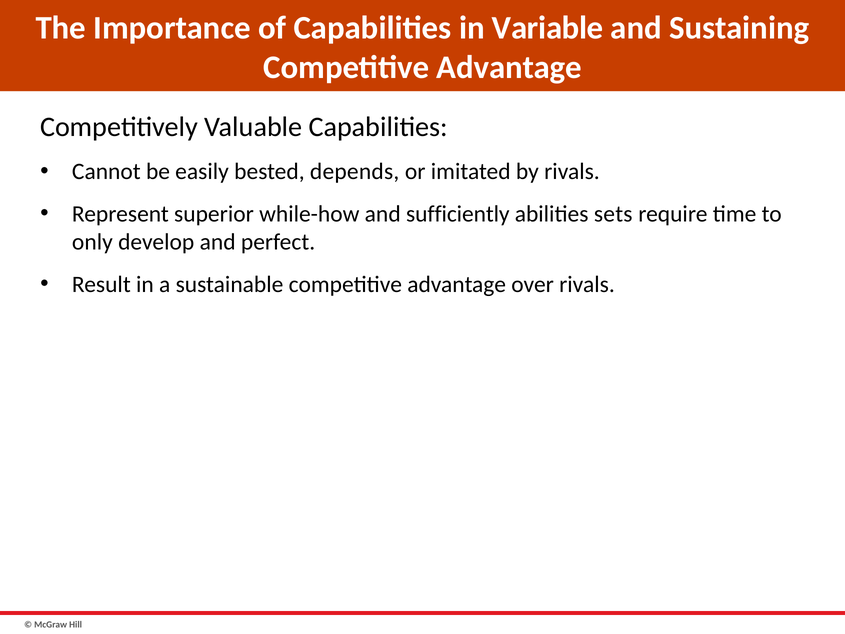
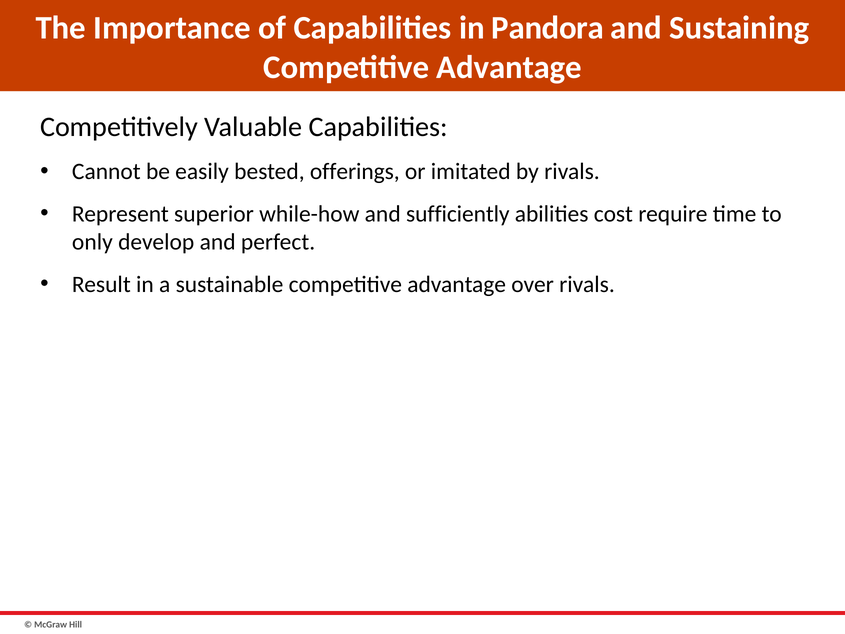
Variable: Variable -> Pandora (548, 28)
depends: depends -> offerings (355, 172)
sets: sets -> cost (613, 214)
